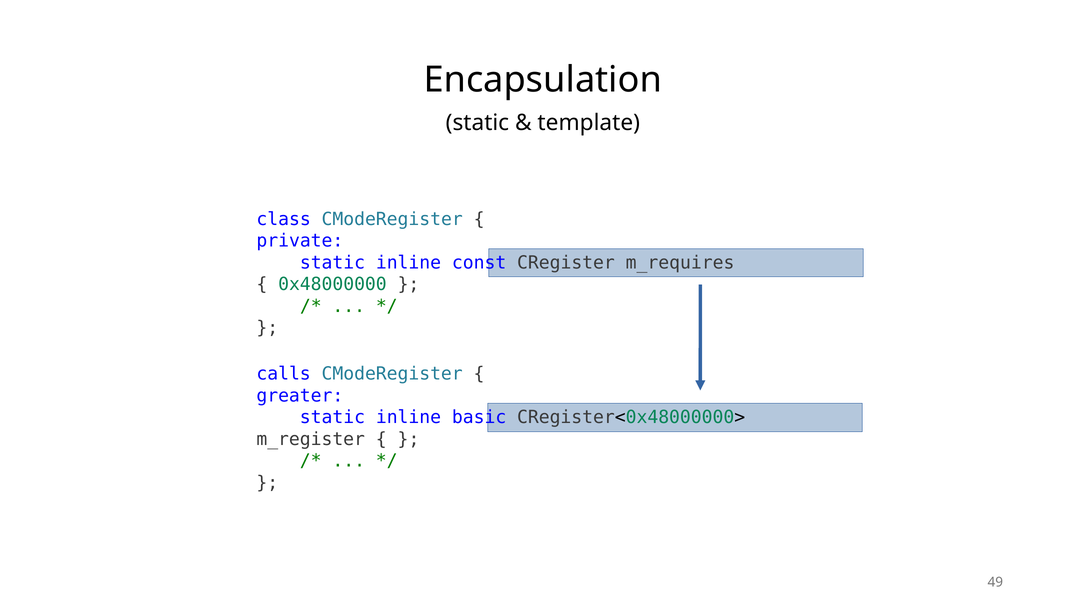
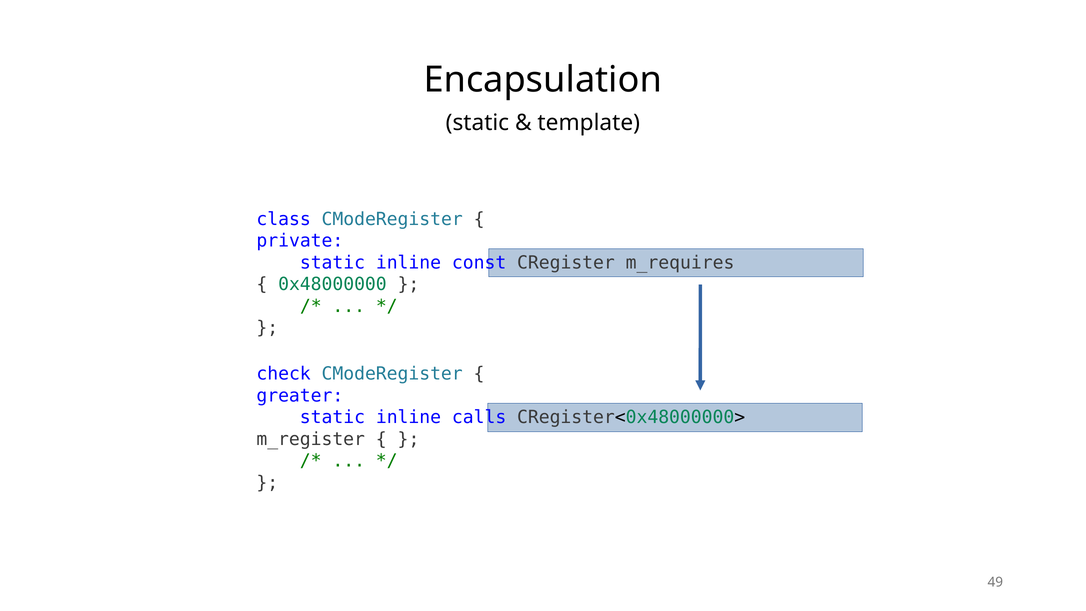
calls: calls -> check (284, 374)
basic: basic -> calls (479, 417)
